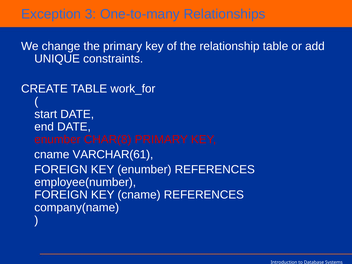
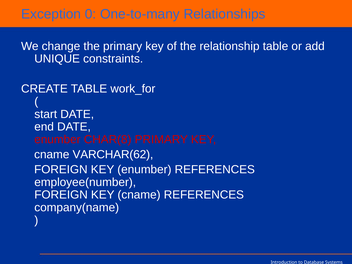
3: 3 -> 0 (91, 14)
VARCHAR(61: VARCHAR(61 -> VARCHAR(62 (113, 155)
